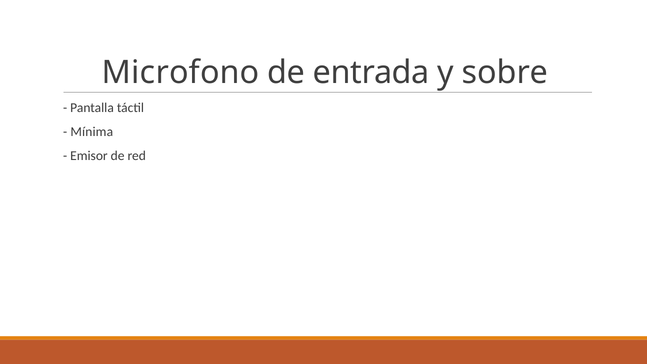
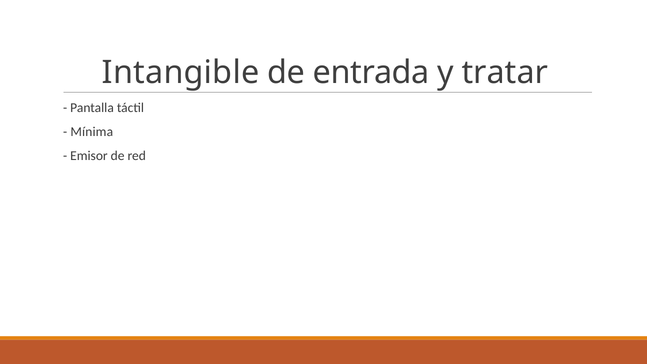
Microfono: Microfono -> Intangible (181, 72)
sobre: sobre -> tratar (505, 72)
